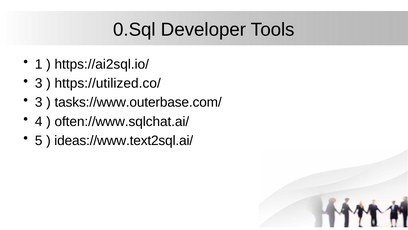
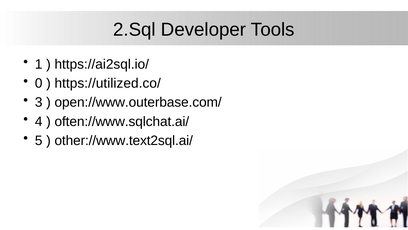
0.Sql: 0.Sql -> 2.Sql (134, 30)
3: 3 -> 0 (39, 83)
tasks://www.outerbase.com/: tasks://www.outerbase.com/ -> open://www.outerbase.com/ (138, 102)
ideas://www.text2sql.ai/: ideas://www.text2sql.ai/ -> other://www.text2sql.ai/ (124, 140)
